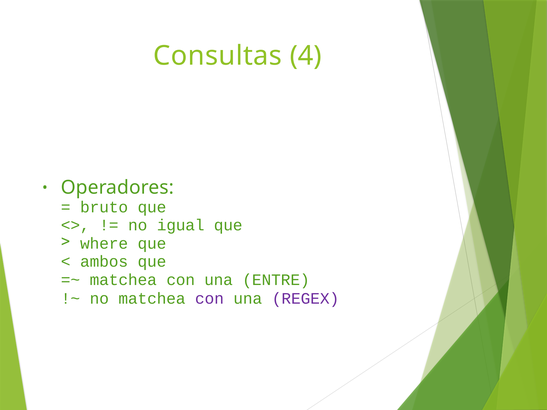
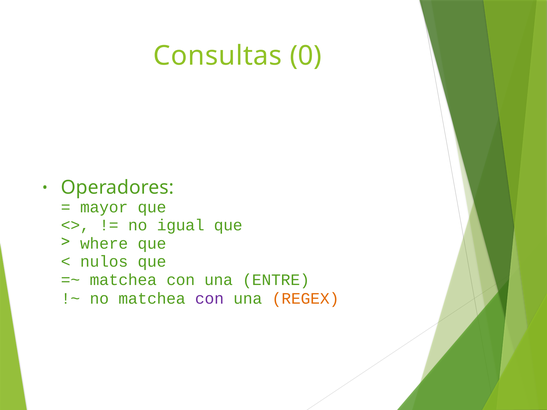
4: 4 -> 0 (306, 56)
bruto: bruto -> mayor (104, 207)
ambos: ambos -> nulos (104, 262)
REGEX colour: purple -> orange (306, 299)
